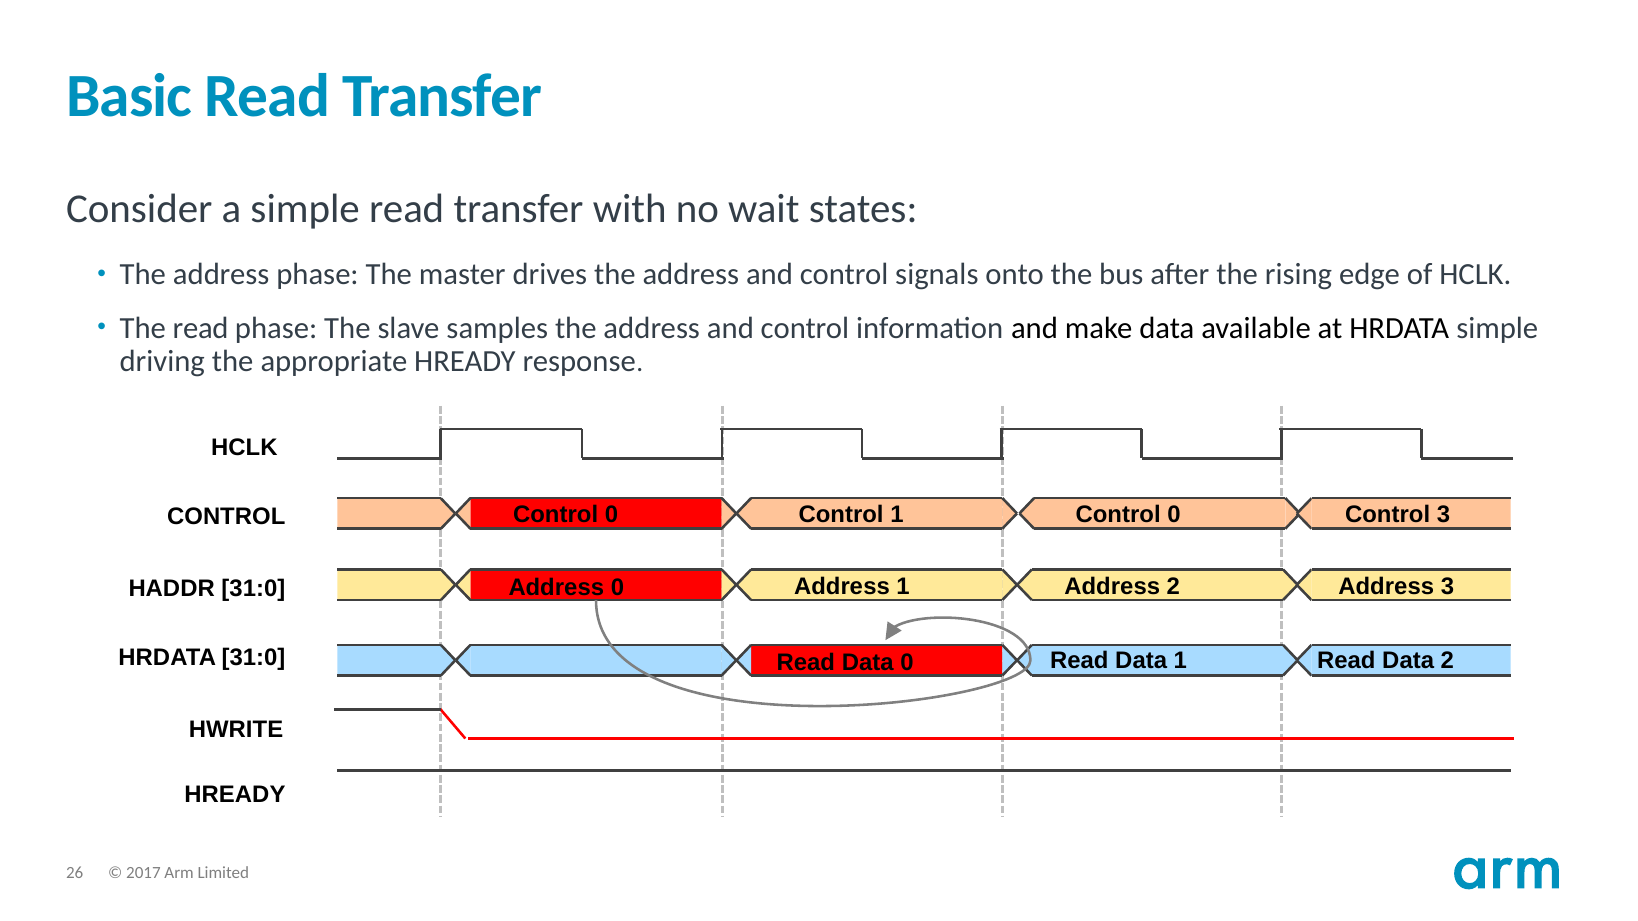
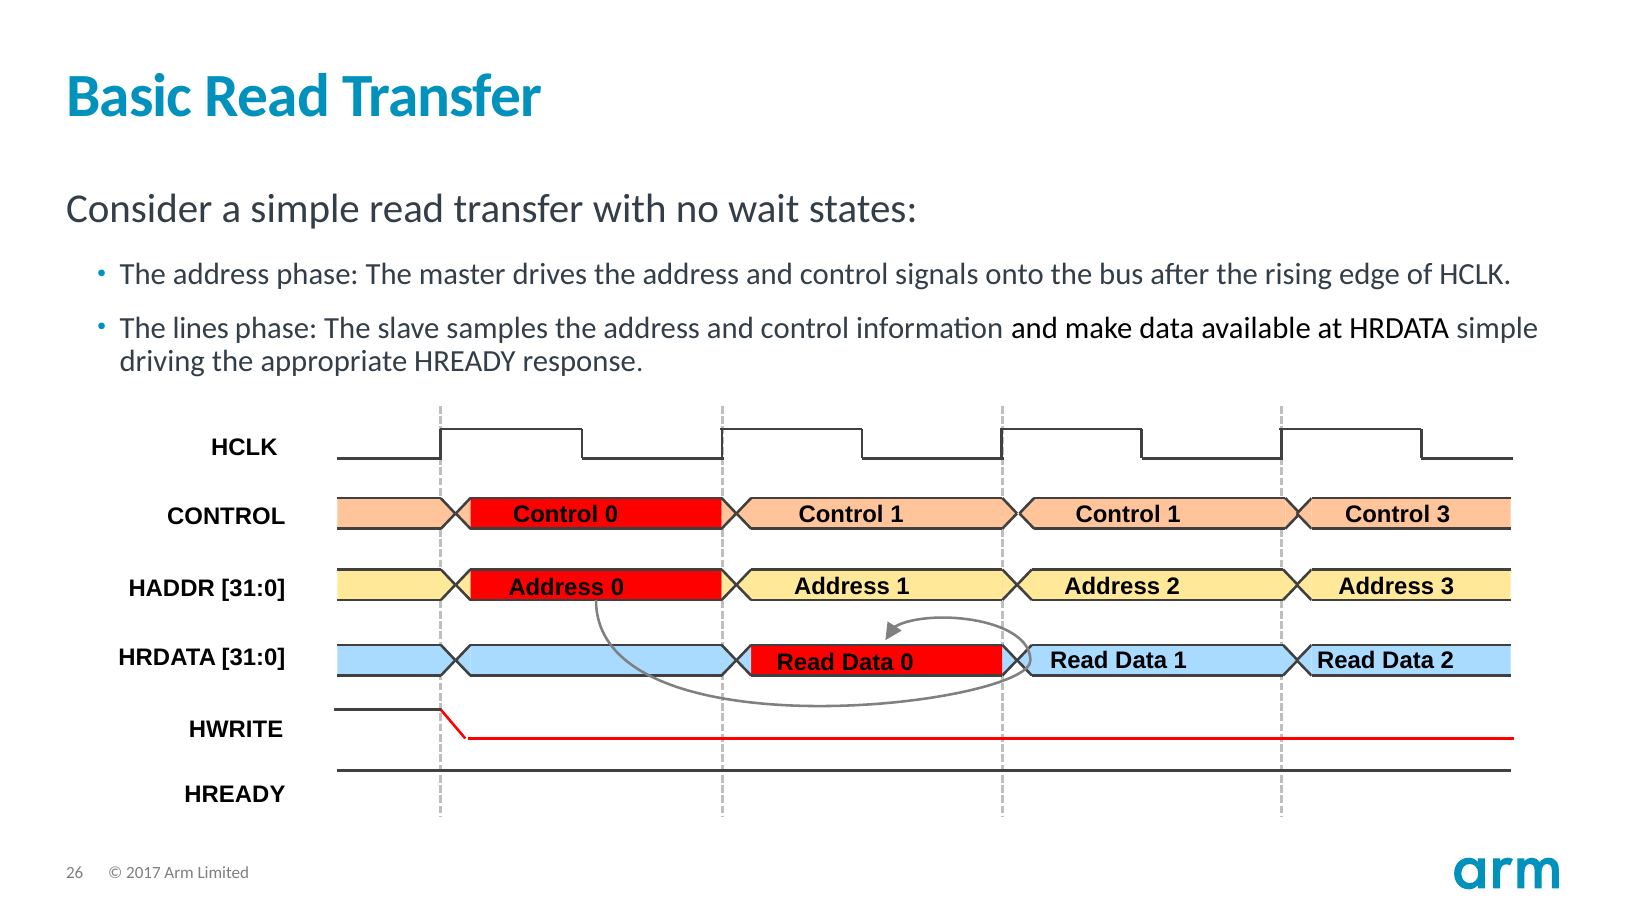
The read: read -> lines (201, 328)
1 Control 0: 0 -> 1 (1174, 515)
